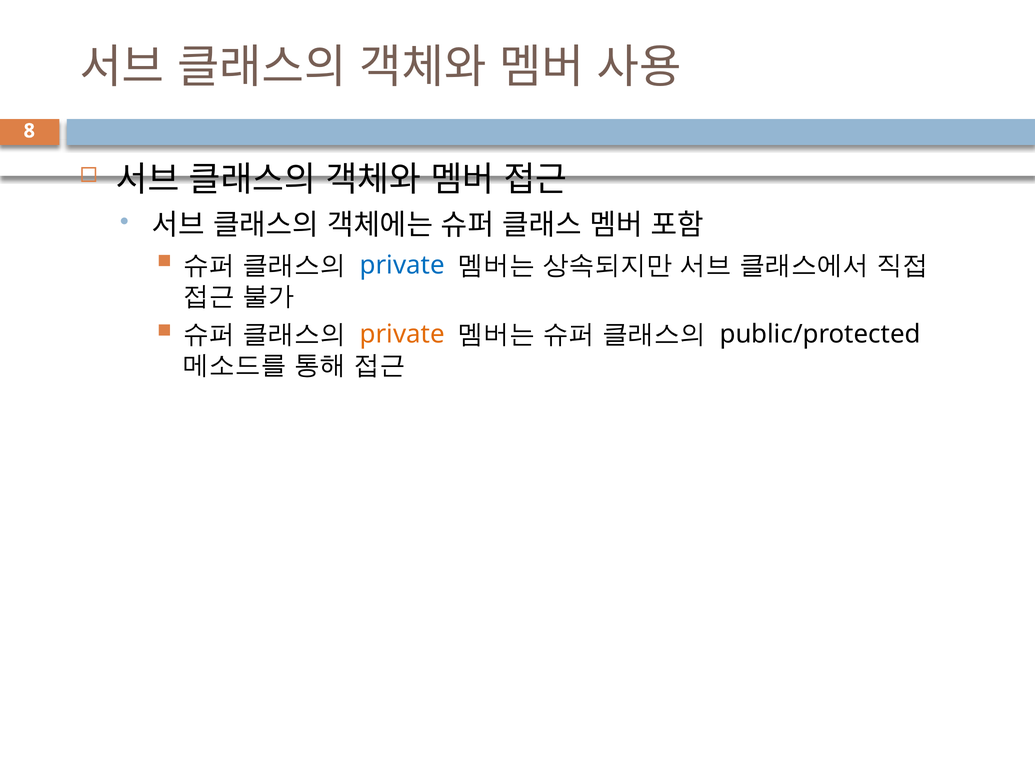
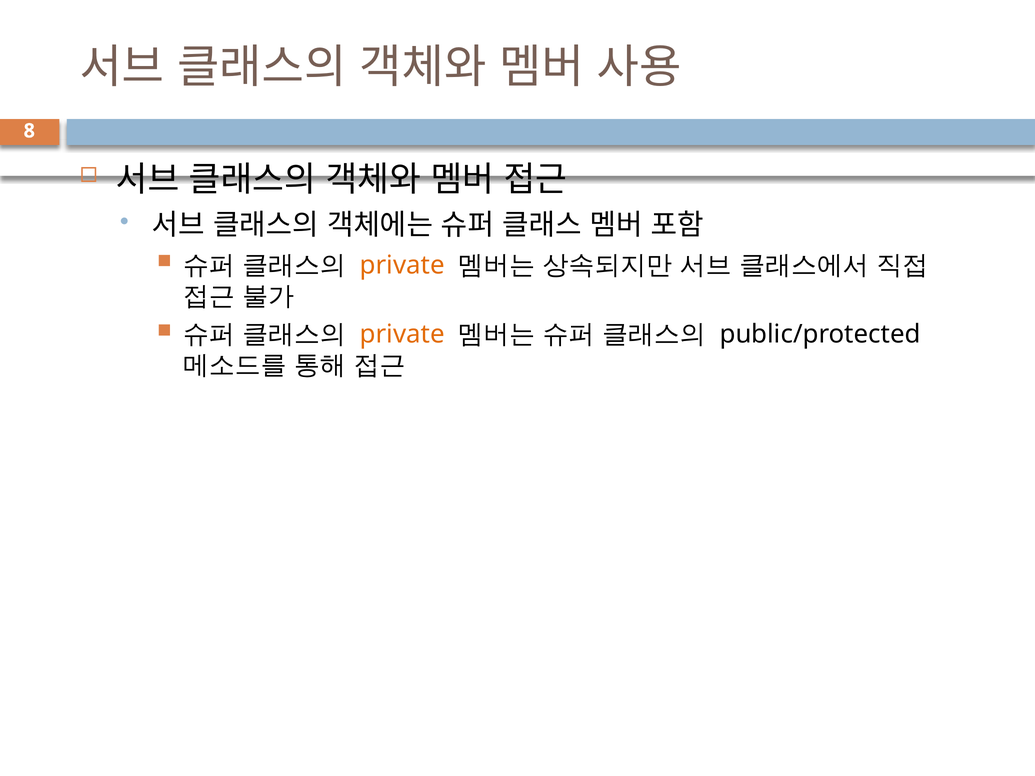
private colour: blue -> orange (402, 265)
